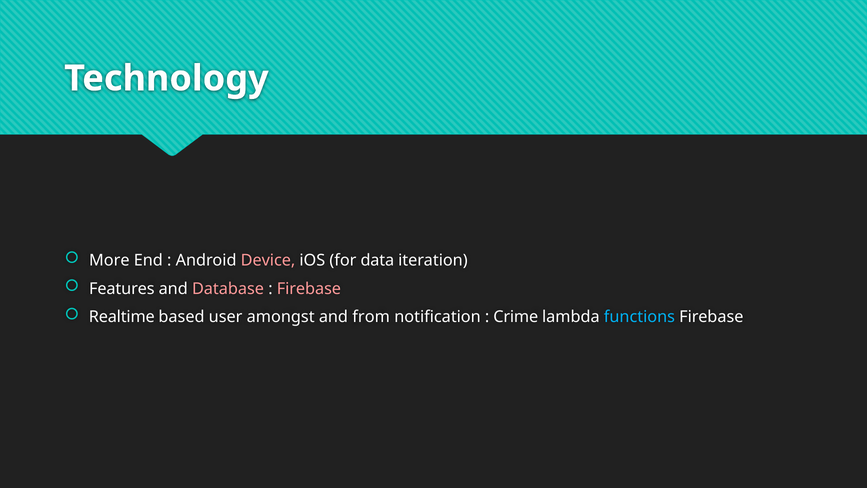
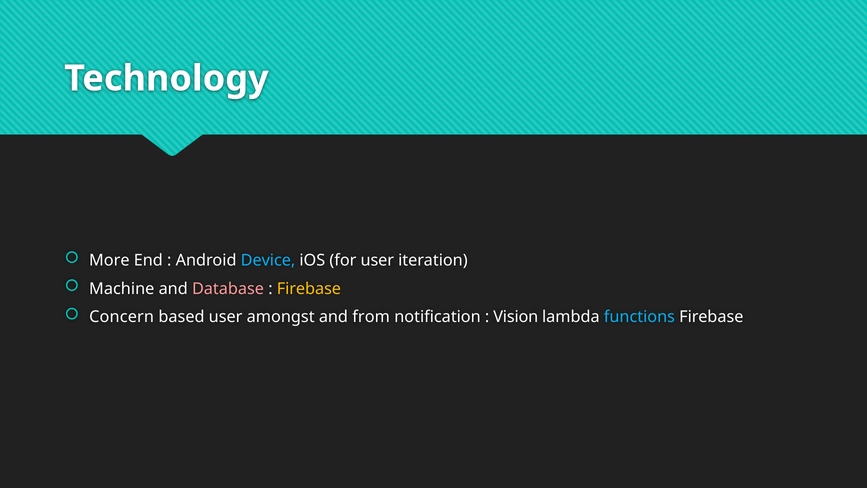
Device colour: pink -> light blue (268, 260)
for data: data -> user (377, 260)
Features: Features -> Machine (122, 288)
Firebase colour: pink -> yellow (309, 288)
Realtime: Realtime -> Concern (122, 317)
Crime: Crime -> Vision (516, 317)
